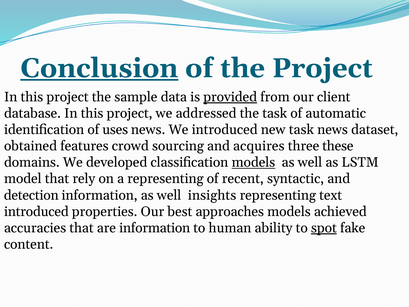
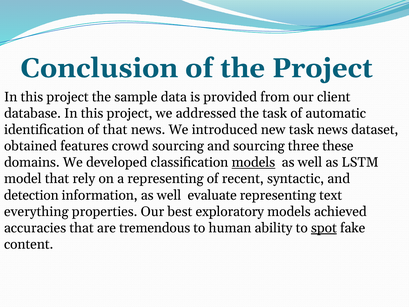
Conclusion underline: present -> none (99, 68)
provided underline: present -> none (230, 97)
of uses: uses -> that (115, 130)
and acquires: acquires -> sourcing (259, 146)
insights: insights -> evaluate (212, 195)
introduced: introduced -> everything (36, 211)
approaches: approaches -> exploratory (230, 211)
are information: information -> tremendous (155, 228)
